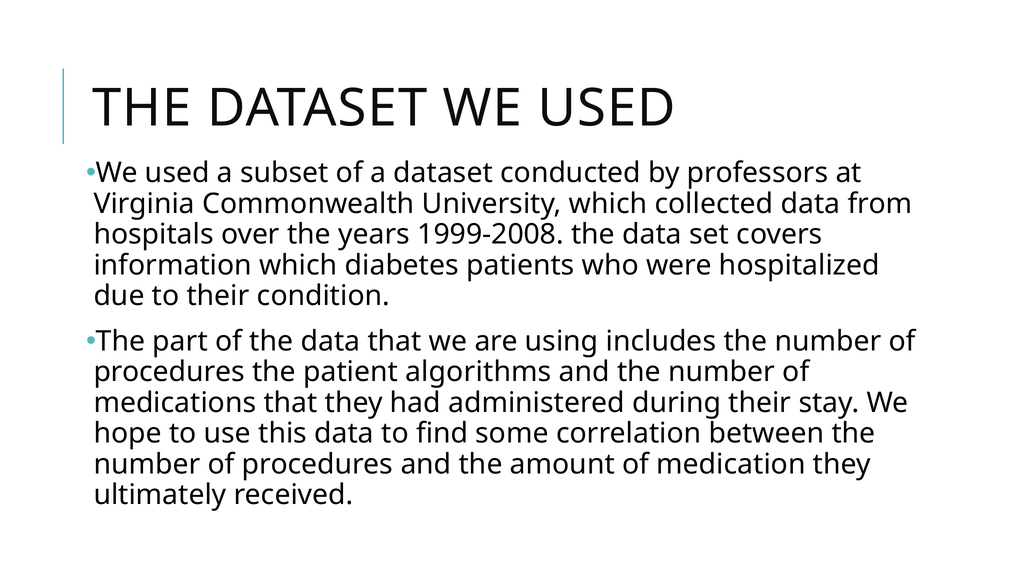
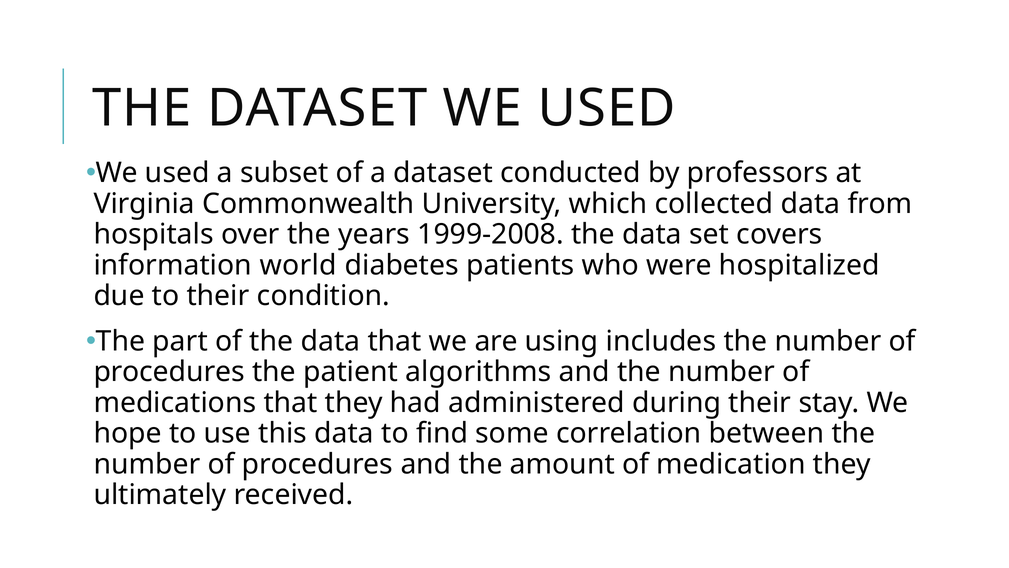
information which: which -> world (298, 265)
